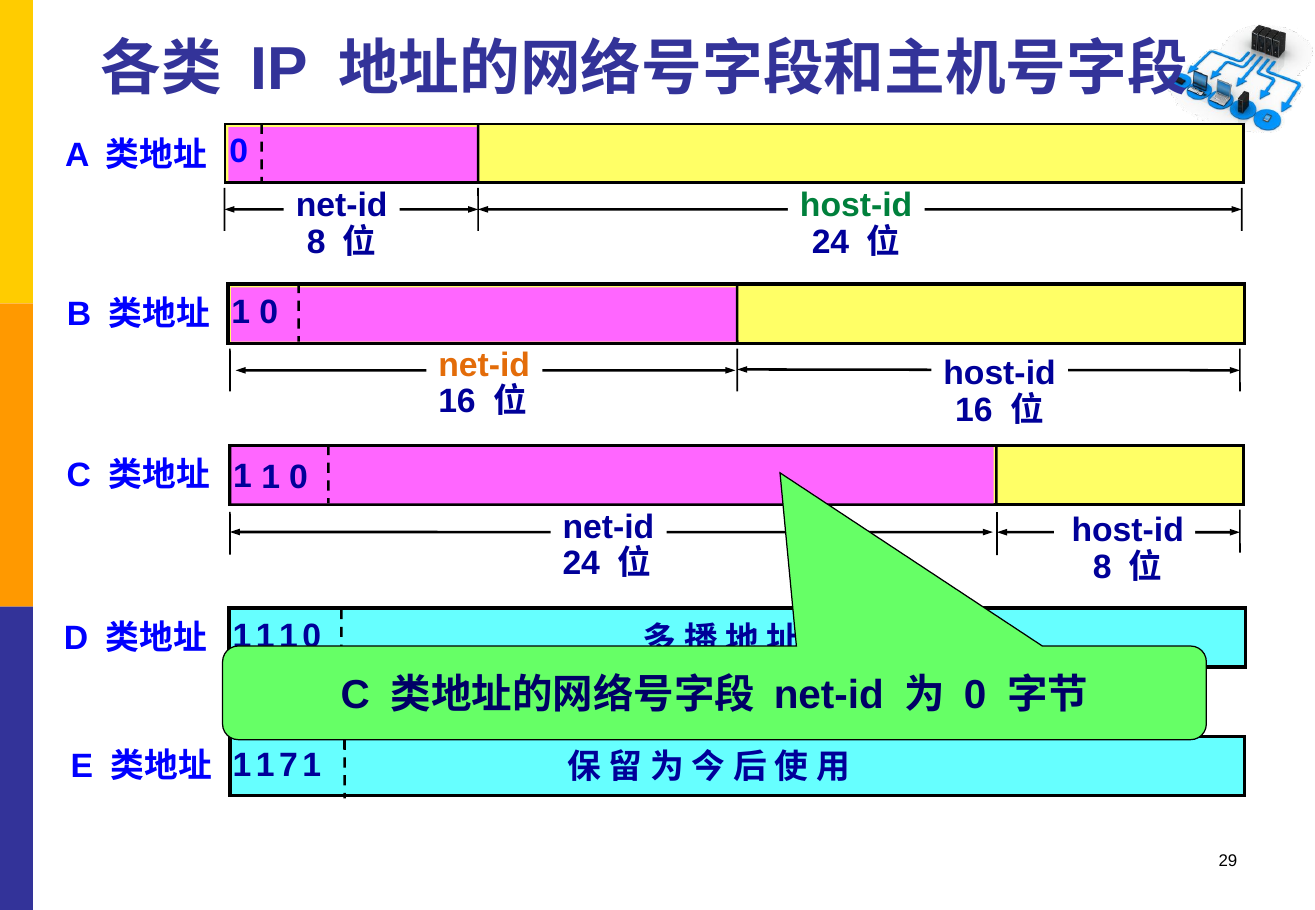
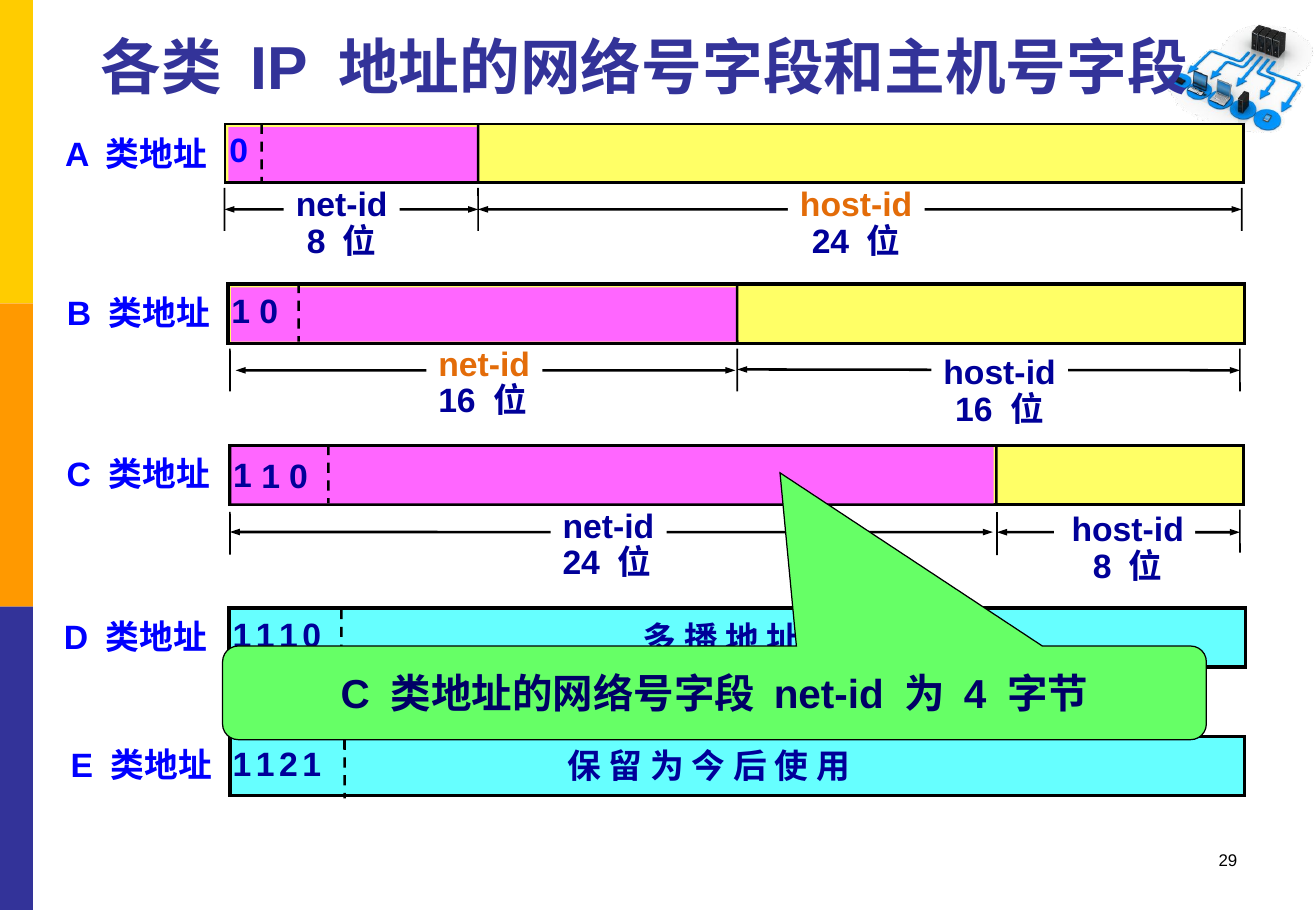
host-id colour: green -> orange (856, 206)
0: 0 -> 4 (975, 696)
7: 7 -> 2 (289, 766)
